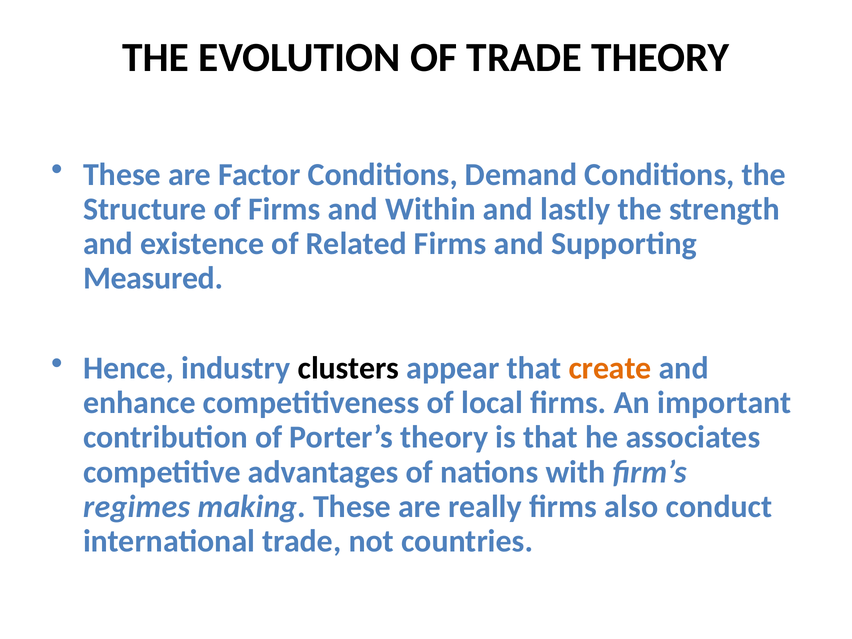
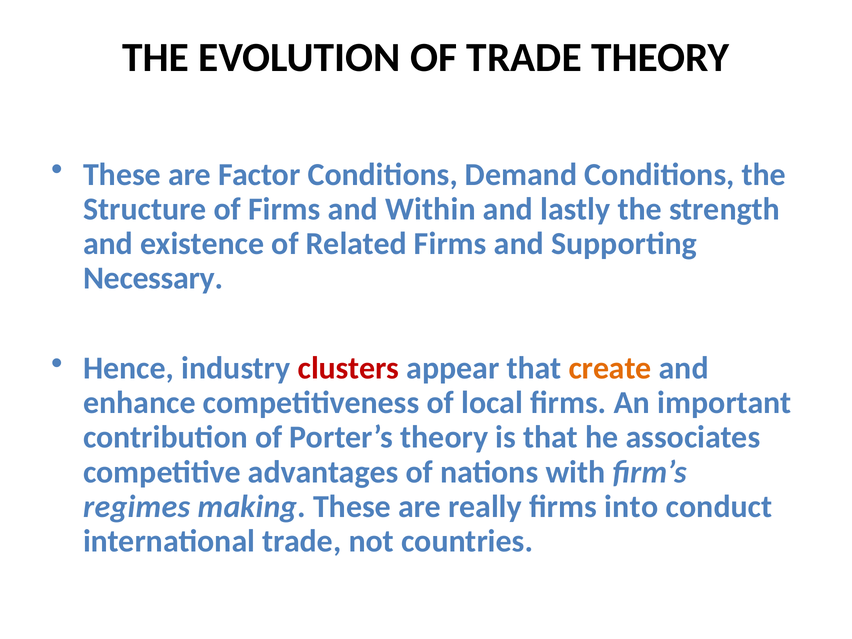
Measured: Measured -> Necessary (153, 278)
clusters colour: black -> red (348, 368)
also: also -> into (631, 507)
